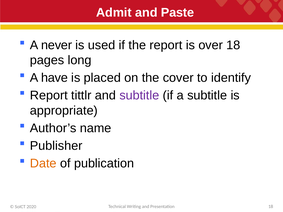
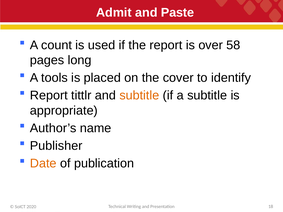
never: never -> count (57, 45)
over 18: 18 -> 58 (233, 45)
have: have -> tools (54, 78)
subtitle colour: purple -> orange (139, 96)
